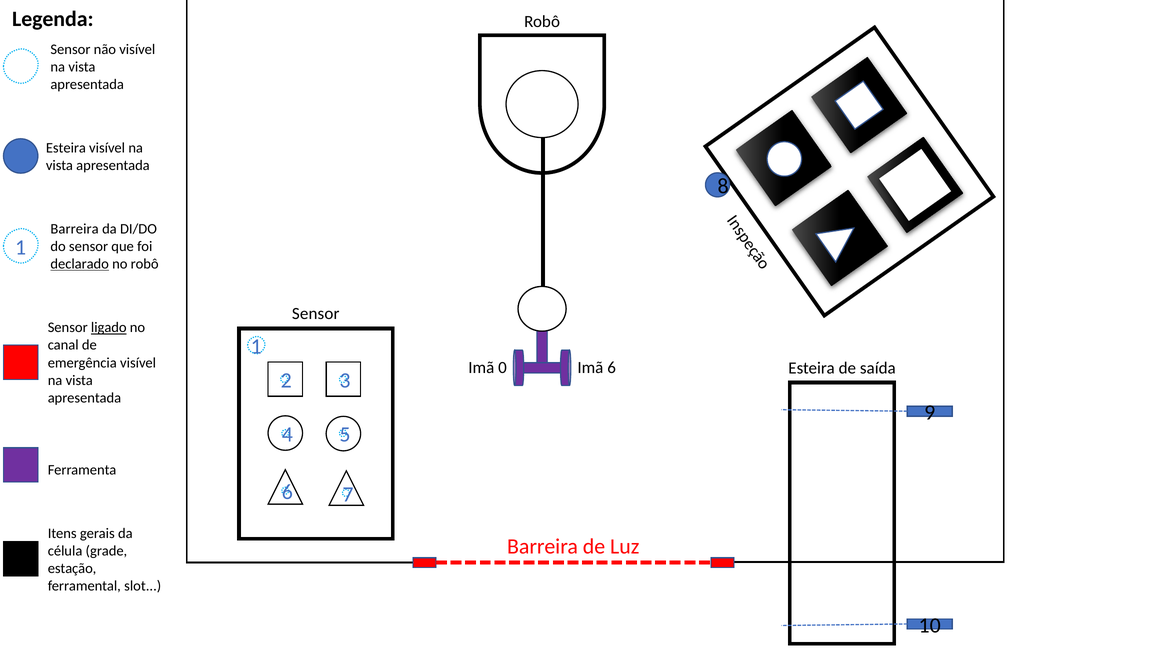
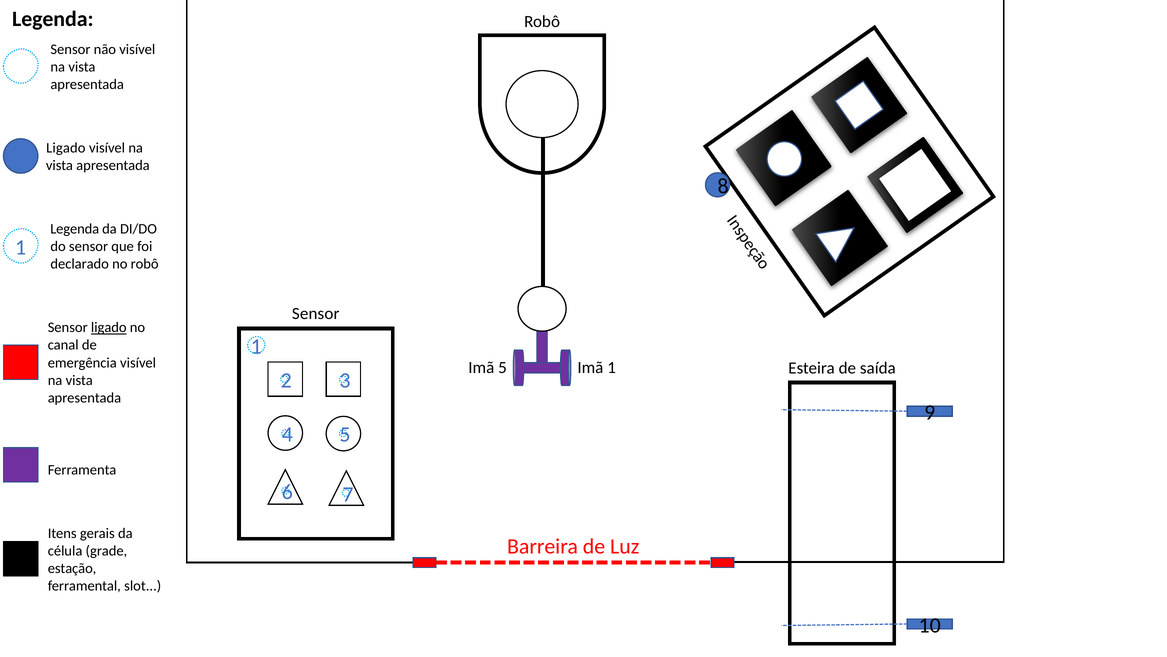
Esteira: Esteira -> Ligado (66, 148)
Barreira: Barreira -> Legenda (75, 229)
declarado underline: present -> none (80, 264)
Imã 0: 0 -> 5 (503, 367)
Imã 6: 6 -> 1 (612, 367)
